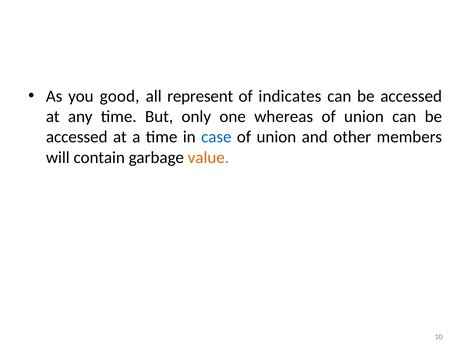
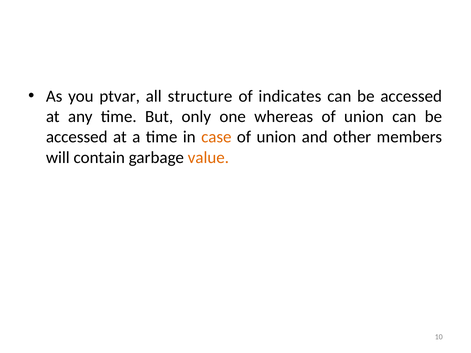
good: good -> ptvar (120, 96)
represent: represent -> structure (200, 96)
case colour: blue -> orange (216, 137)
